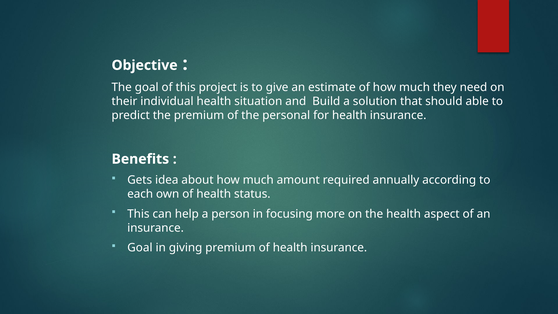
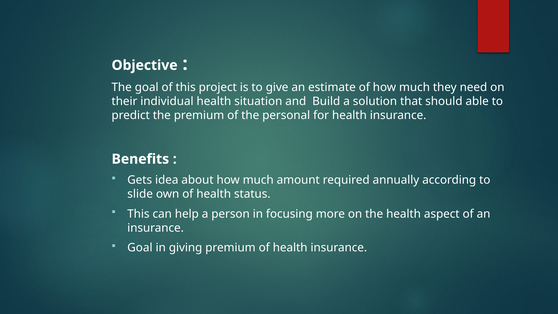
each: each -> slide (140, 194)
